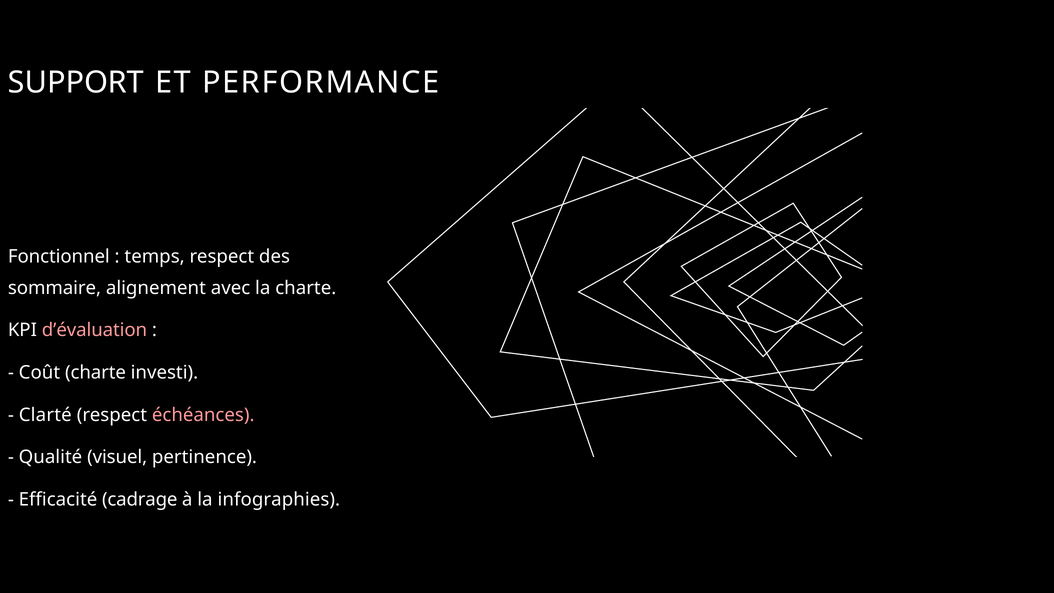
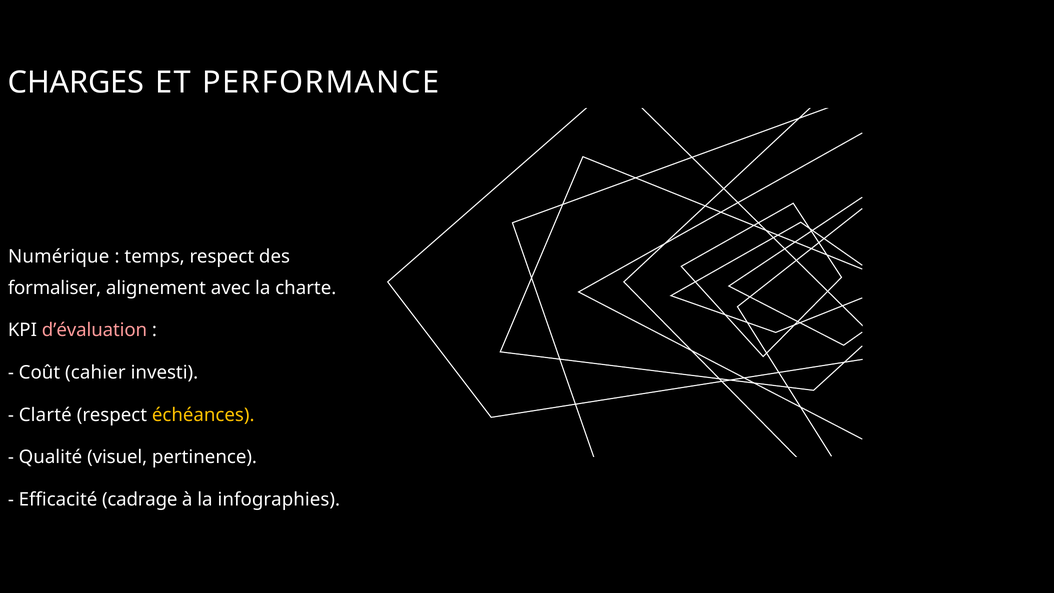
SUPPORT: SUPPORT -> CHARGES (76, 83)
Fonctionnel: Fonctionnel -> Numérique (59, 257)
sommaire: sommaire -> formaliser (55, 288)
Coût charte: charte -> cahier (95, 373)
échéances colour: pink -> yellow (203, 415)
